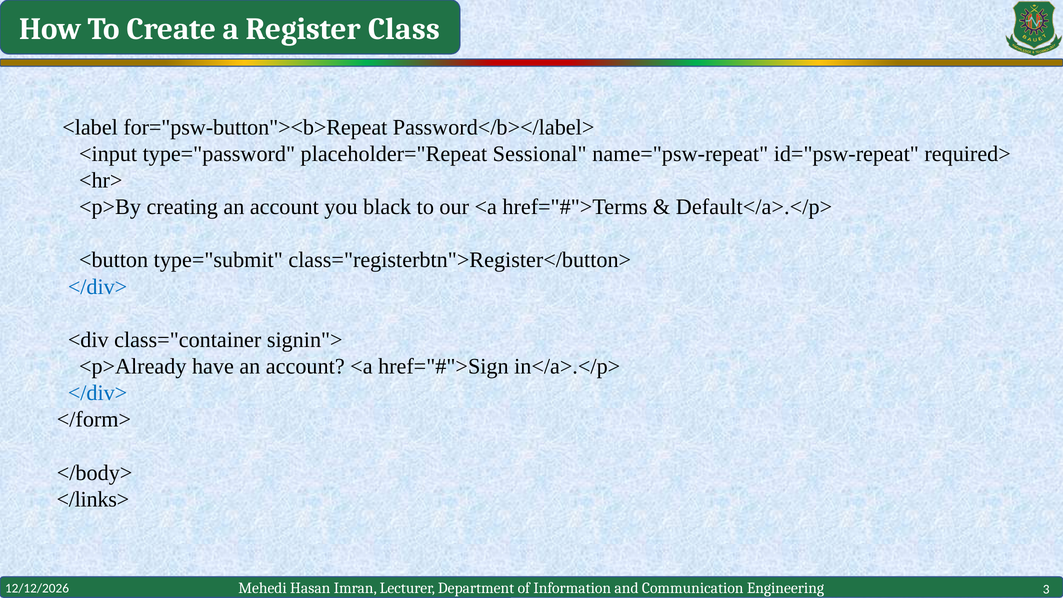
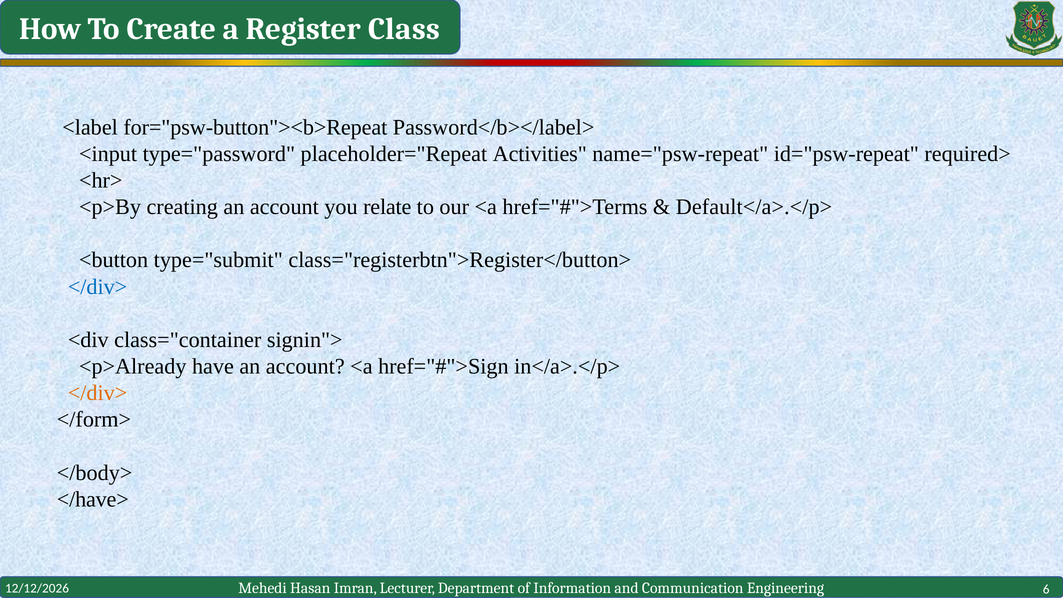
Sessional: Sessional -> Activities (540, 154)
black: black -> relate (387, 207)
</div> colour: blue -> orange (98, 393)
</links>: </links> -> </have> (93, 499)
3: 3 -> 6 (1046, 589)
